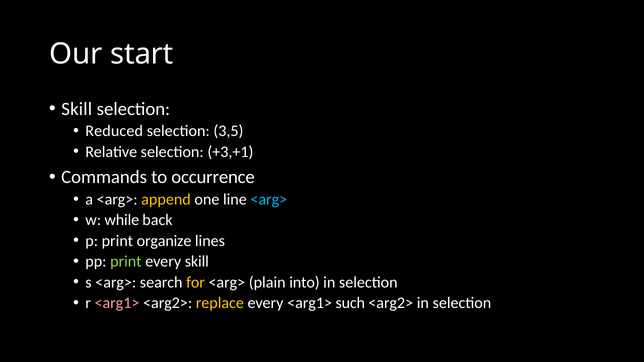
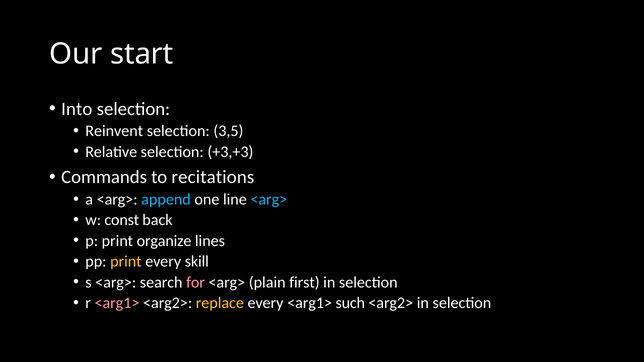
Skill: Skill -> Into (77, 109)
Reduced: Reduced -> Reinvent (114, 131)
+3,+1: +3,+1 -> +3,+3 (230, 152)
occurrence: occurrence -> recitations (213, 177)
append colour: yellow -> light blue (166, 200)
while: while -> const (122, 220)
print colour: light green -> yellow (126, 262)
for colour: yellow -> pink (196, 282)
into: into -> first (304, 282)
